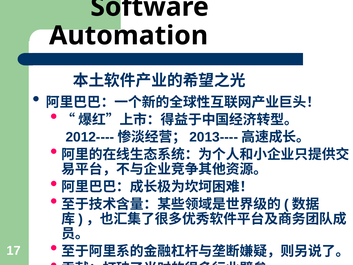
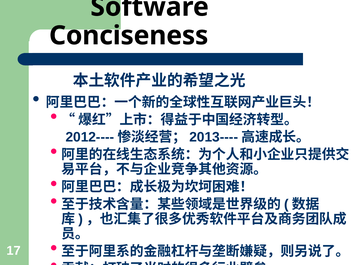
Automation: Automation -> Conciseness (129, 36)
